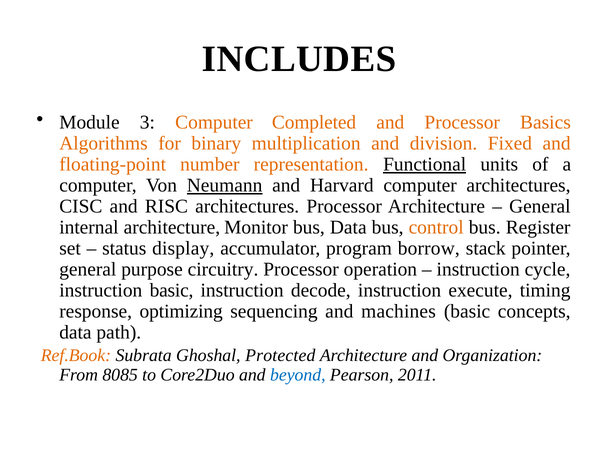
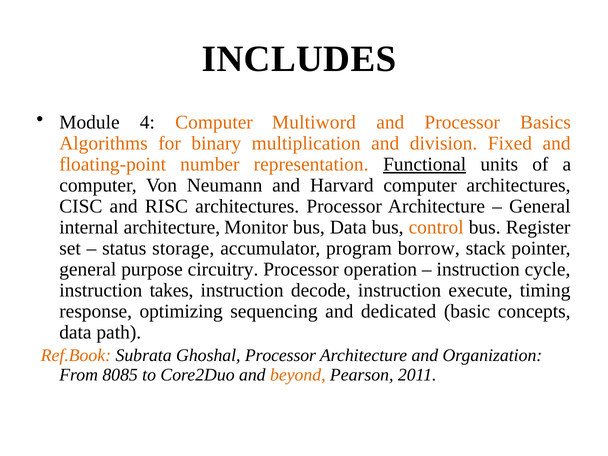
3: 3 -> 4 (147, 122)
Completed: Completed -> Multiword (314, 122)
Neumann underline: present -> none (225, 185)
display: display -> storage (183, 248)
instruction basic: basic -> takes (172, 290)
machines: machines -> dedicated (399, 311)
Ghoshal Protected: Protected -> Processor (280, 356)
beyond colour: blue -> orange (298, 375)
